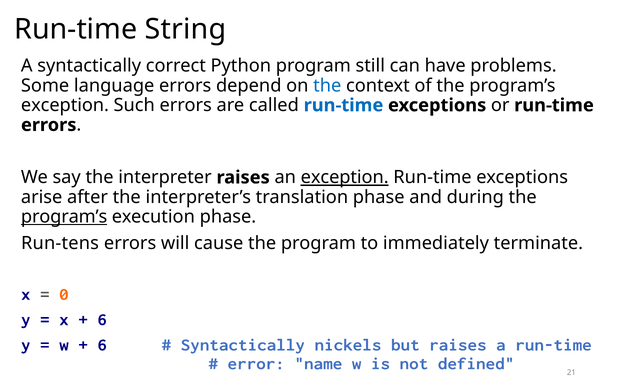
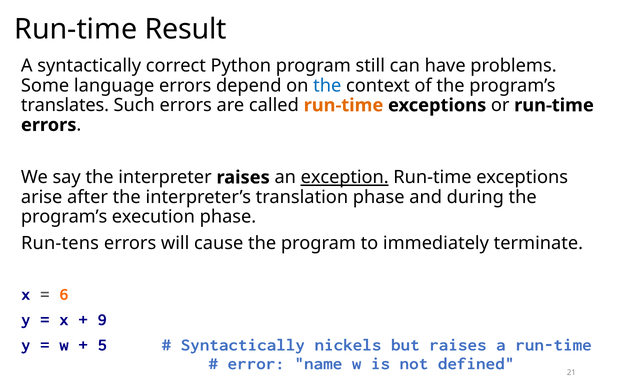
String: String -> Result (186, 29)
exception: exception -> translates (65, 105)
run-time colour: blue -> orange (343, 105)
program’s underline: present -> none (64, 217)
0: 0 -> 6 (64, 294)
6: 6 -> 9 (102, 319)
6: 6 -> 5 (102, 344)
